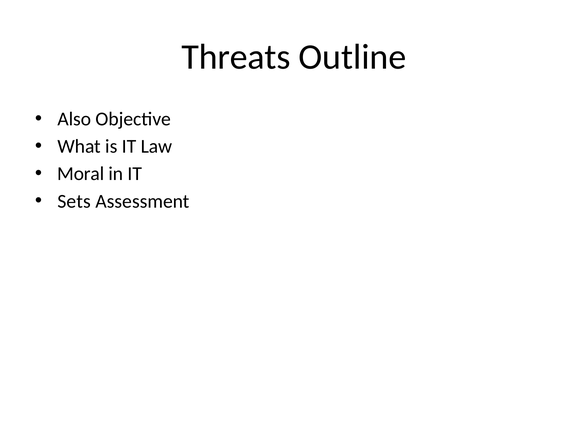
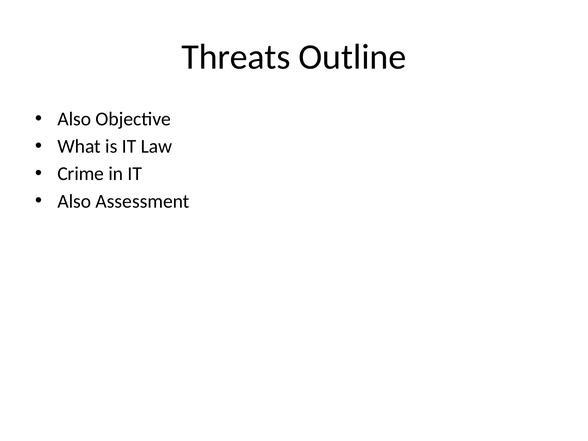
Moral: Moral -> Crime (81, 174)
Sets: Sets -> Also (74, 201)
